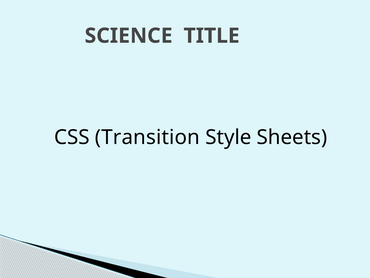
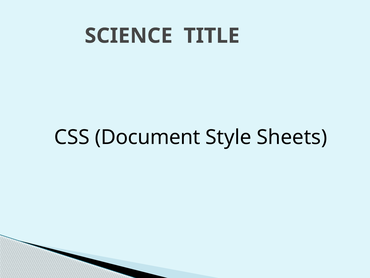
Transition: Transition -> Document (148, 137)
